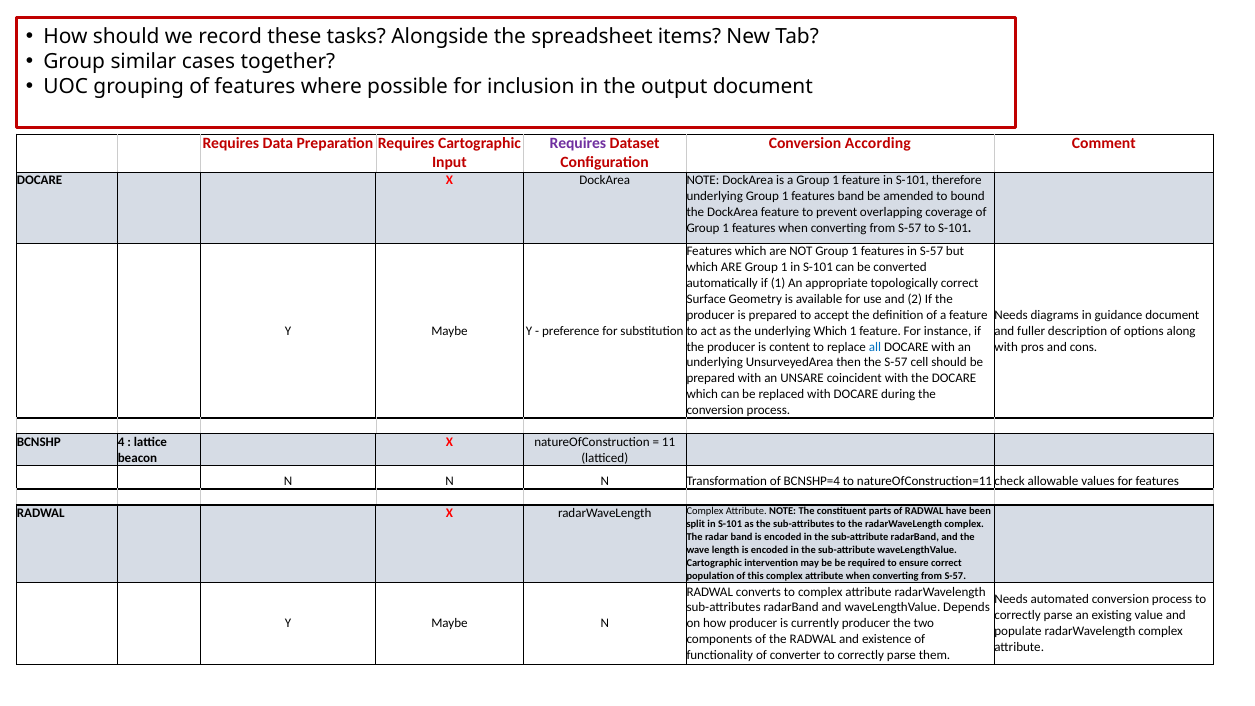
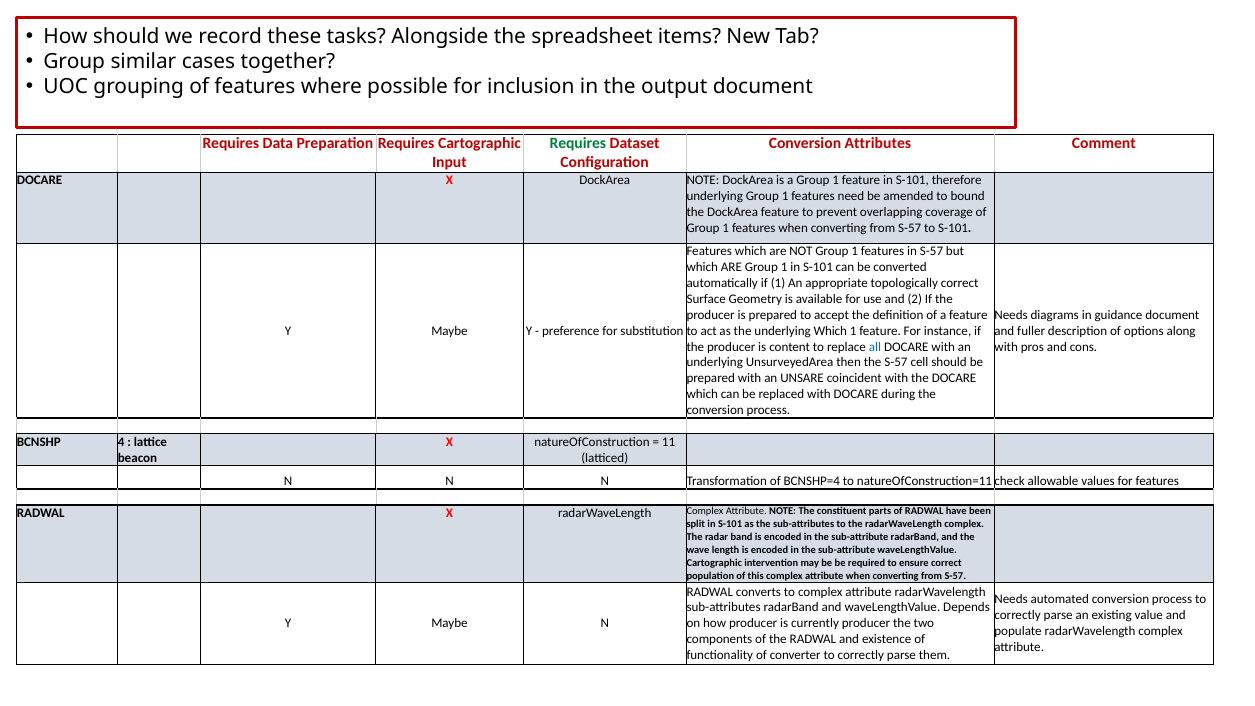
Requires colour: purple -> green (578, 144)
According: According -> Attributes (878, 144)
features band: band -> need (851, 196)
